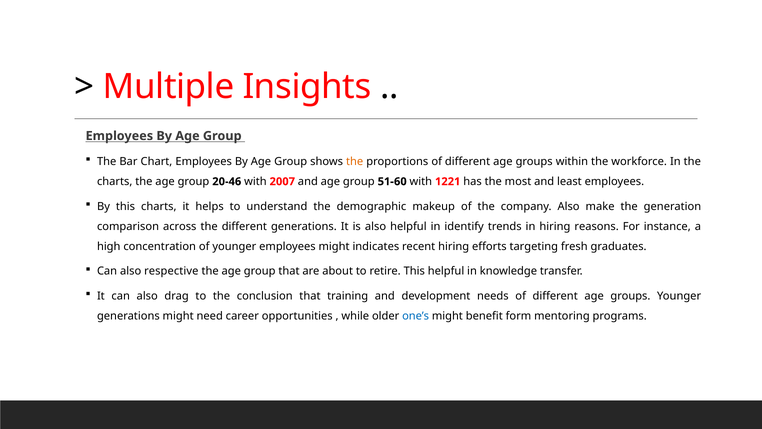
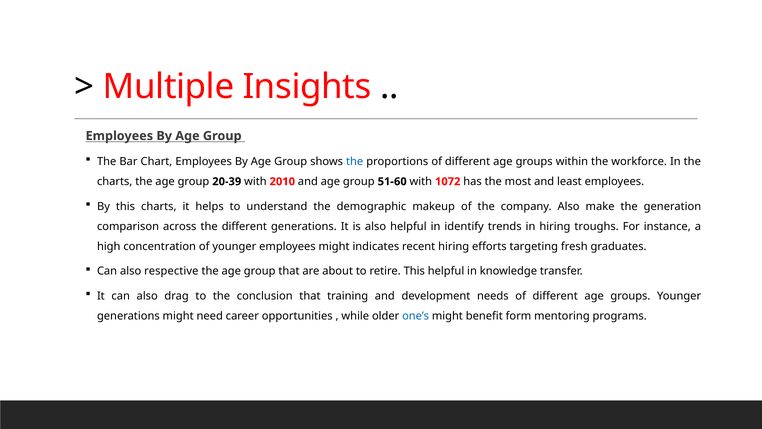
the colour: orange -> blue (355, 161)
20-46: 20-46 -> 20-39 (227, 181)
2007: 2007 -> 2010 (282, 181)
1221: 1221 -> 1072 (448, 181)
reasons: reasons -> troughs (597, 226)
